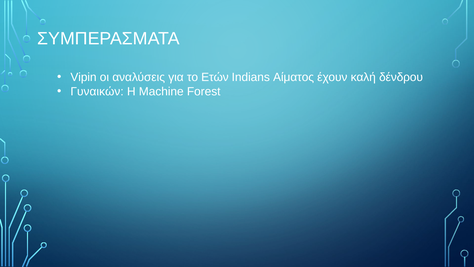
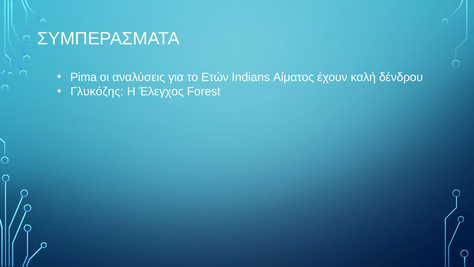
Vipin: Vipin -> Pima (84, 77)
Γυναικών: Γυναικών -> Γλυκόζης (97, 91)
Machine: Machine -> Έλεγχος (161, 91)
